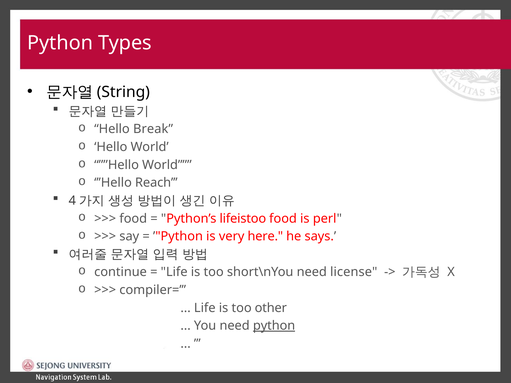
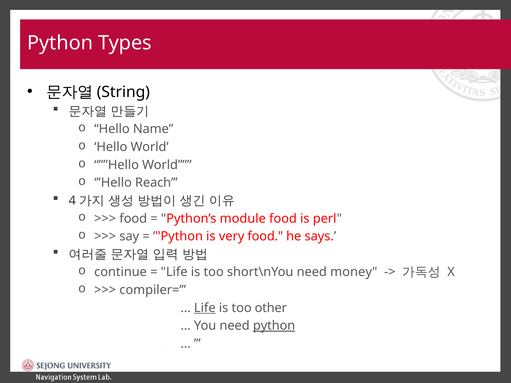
Break: Break -> Name (153, 129)
lifeistoo: lifeistoo -> module (243, 219)
very here: here -> food (265, 236)
license: license -> money (354, 272)
Life underline: none -> present (205, 308)
